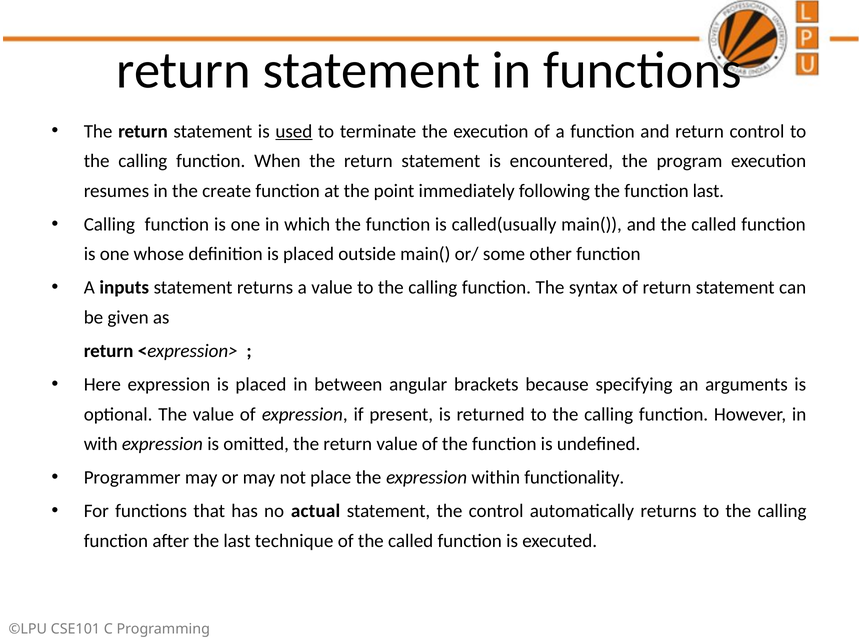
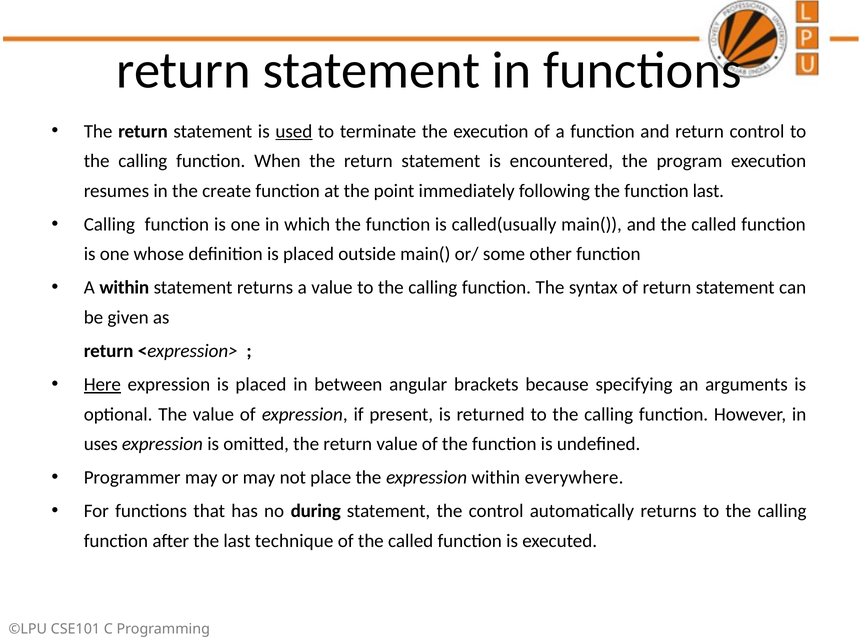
A inputs: inputs -> within (124, 288)
Here underline: none -> present (102, 385)
with: with -> uses (101, 444)
functionality: functionality -> everywhere (574, 478)
actual: actual -> during (316, 511)
